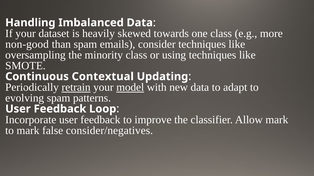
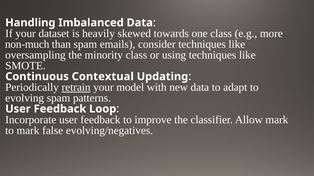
non-good: non-good -> non-much (27, 44)
model underline: present -> none (130, 88)
consider/negatives: consider/negatives -> evolving/negatives (109, 131)
